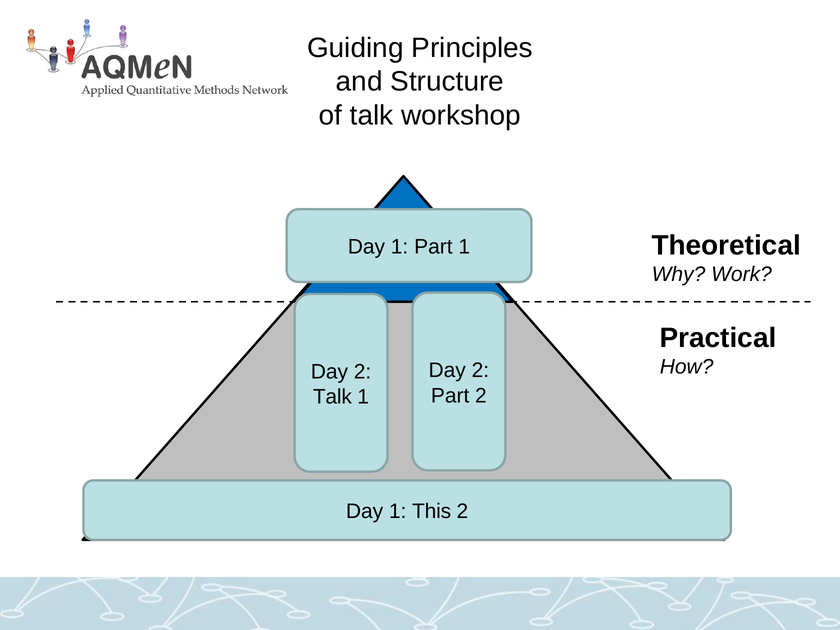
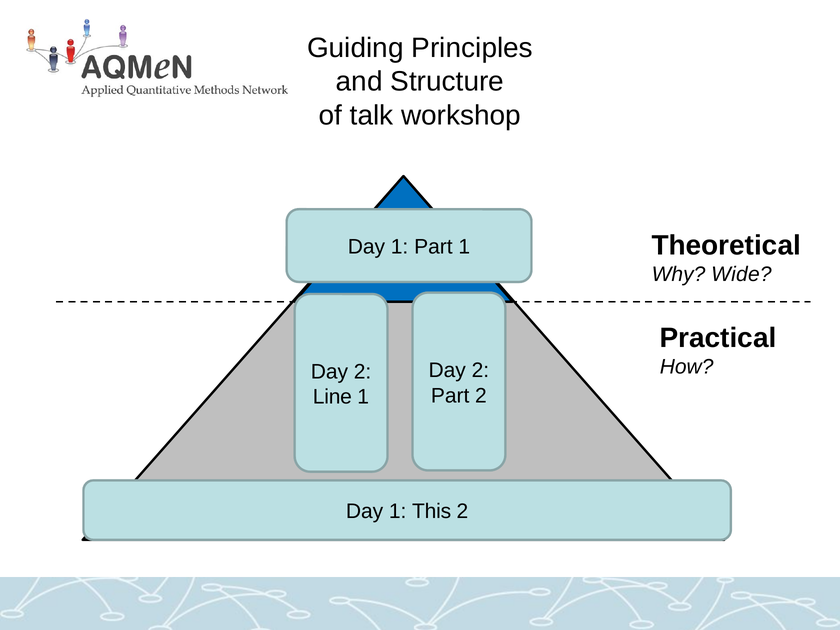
Work: Work -> Wide (741, 274)
Talk: Talk -> Line (332, 397)
